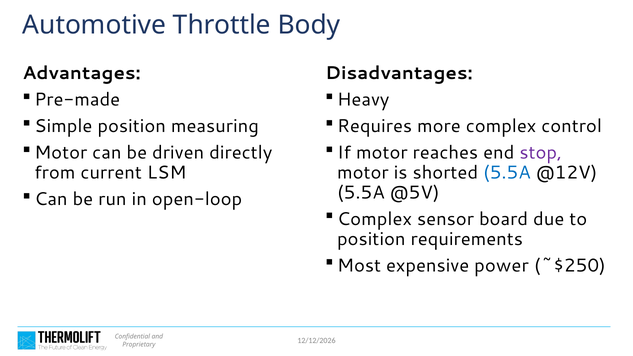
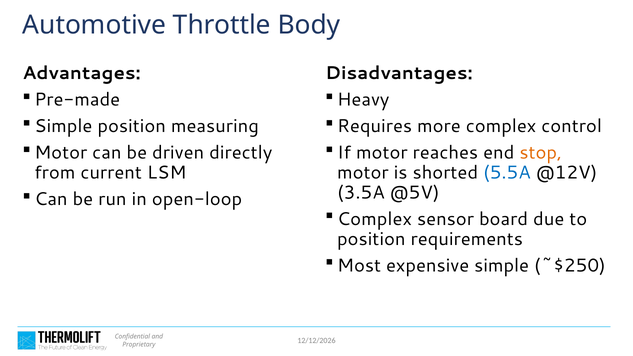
stop colour: purple -> orange (541, 153)
5.5A: 5.5A -> 3.5A (361, 193)
expensive power: power -> simple (502, 266)
